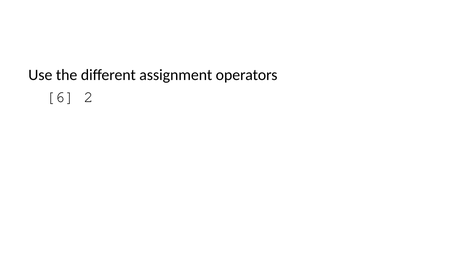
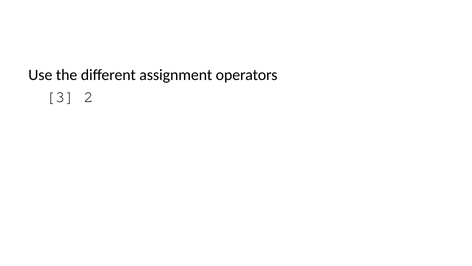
6: 6 -> 3 (60, 97)
